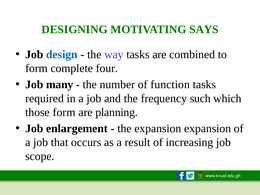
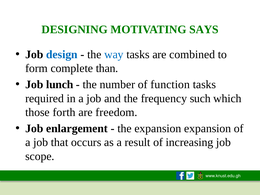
way colour: purple -> blue (114, 55)
four: four -> than (107, 68)
many: many -> lunch (60, 85)
those form: form -> forth (64, 112)
planning: planning -> freedom (117, 112)
